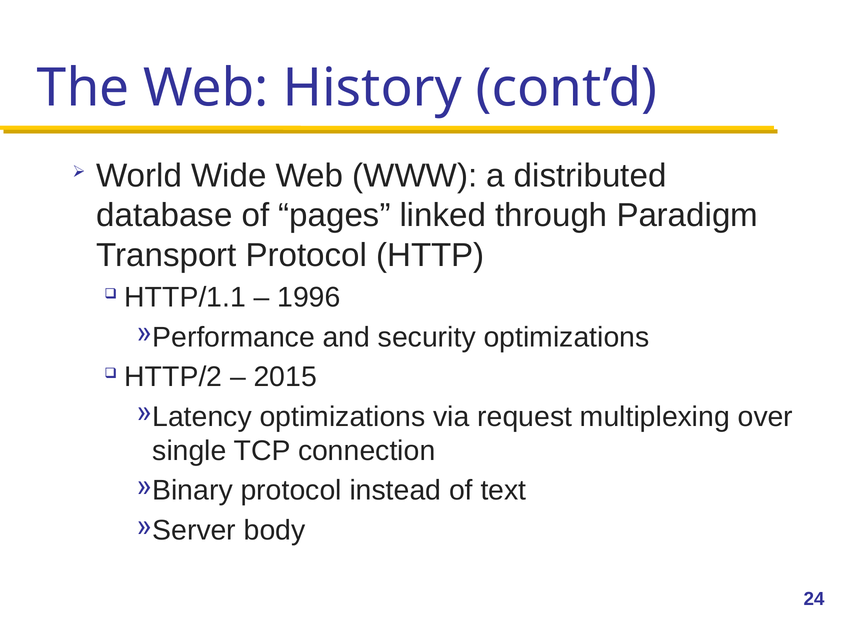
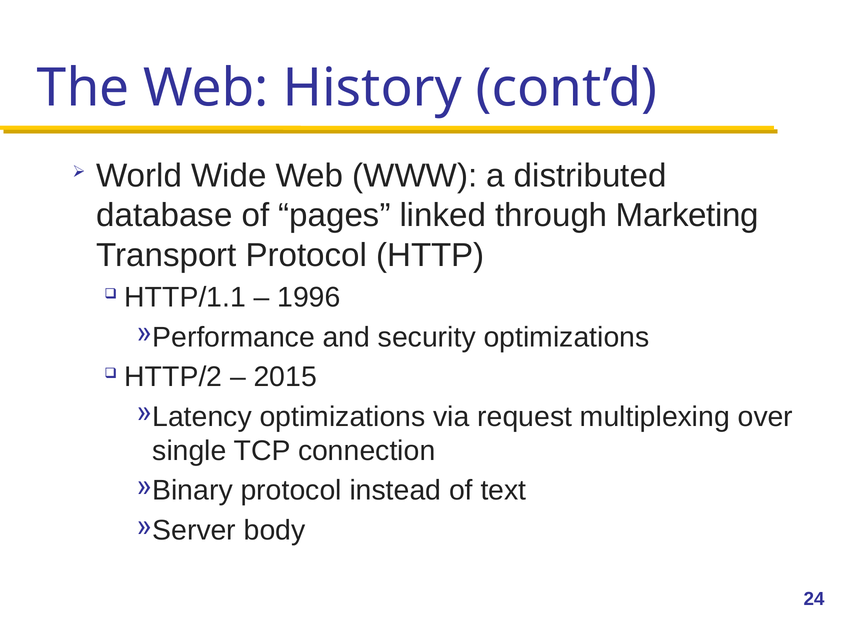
Paradigm: Paradigm -> Marketing (687, 215)
